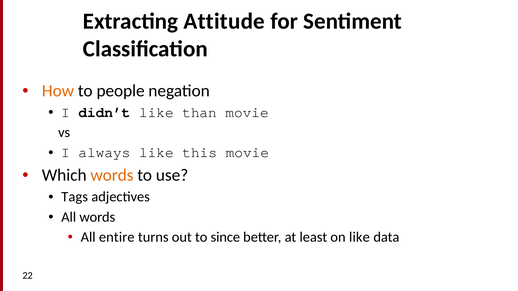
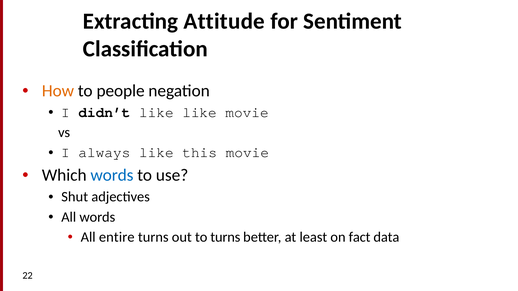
like than: than -> like (200, 112)
words colour: orange -> blue (112, 175)
Tags: Tags -> Shut (75, 197)
to since: since -> turns (225, 237)
on like: like -> fact (360, 237)
